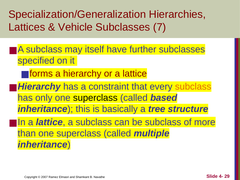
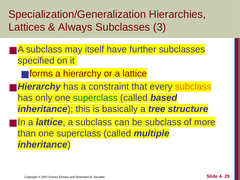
Vehicle: Vehicle -> Always (75, 27)
7: 7 -> 3 (160, 27)
superclass colour: black -> green (95, 98)
